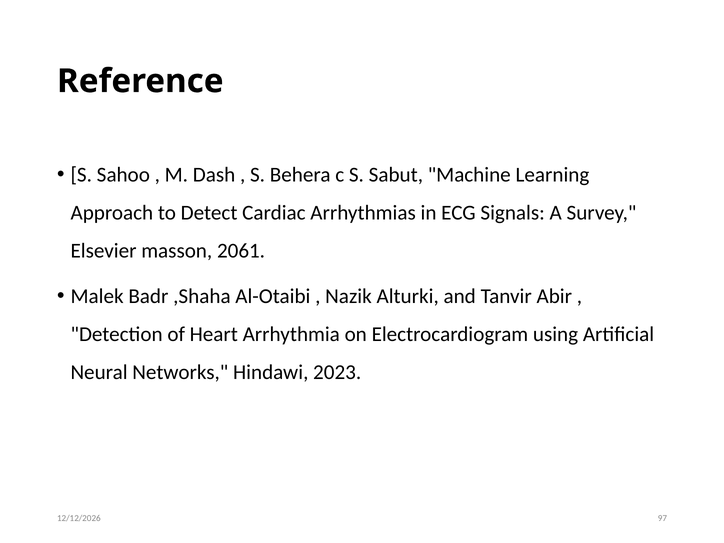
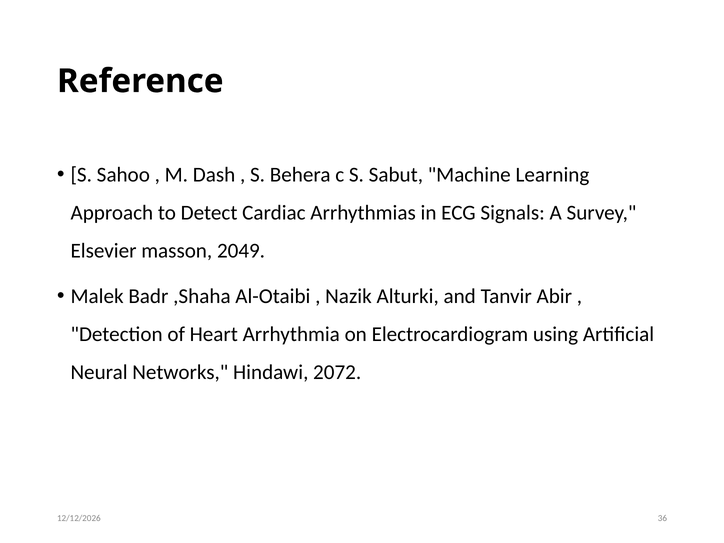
2061: 2061 -> 2049 (241, 251)
2023: 2023 -> 2072 (337, 373)
97: 97 -> 36 (662, 518)
